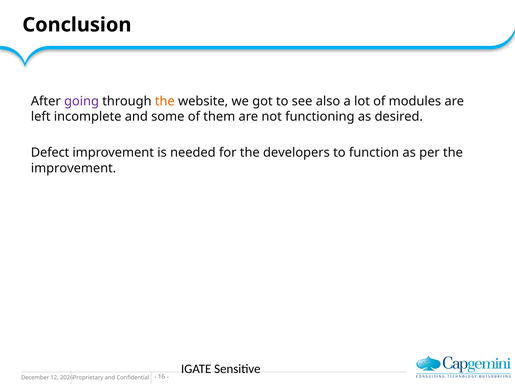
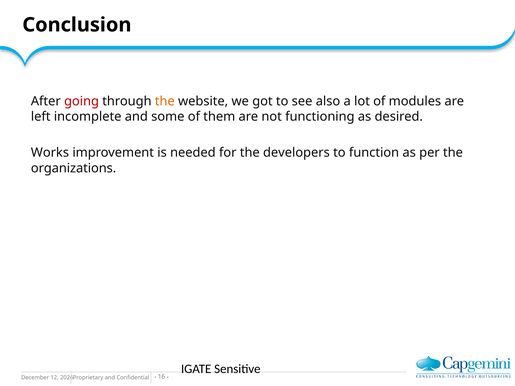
going colour: purple -> red (82, 101)
Defect: Defect -> Works (50, 153)
improvement: improvement -> organizations (74, 168)
